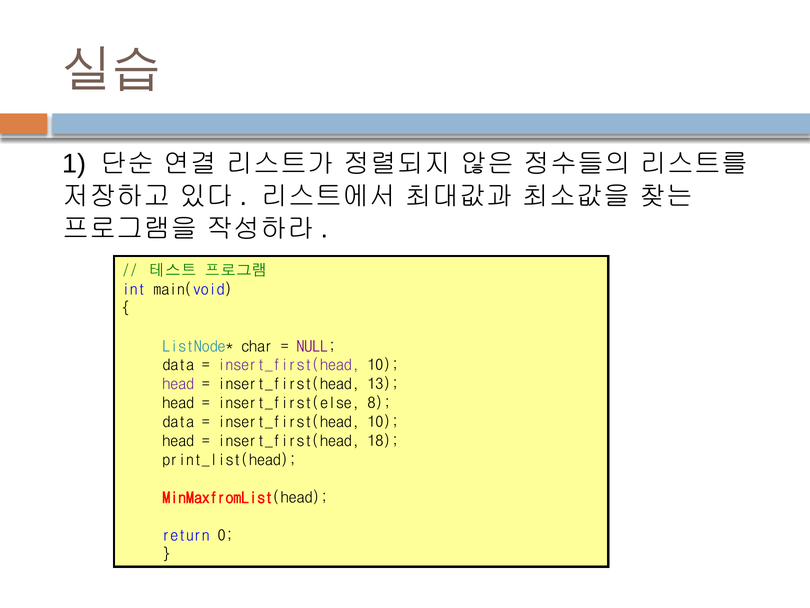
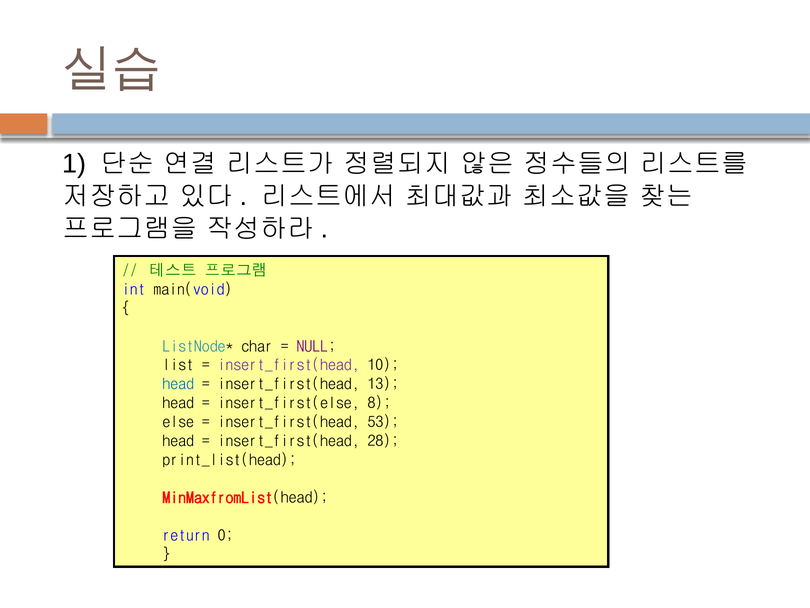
data: data -> list (178, 365)
head colour: purple -> blue (178, 384)
data: data -> else (178, 422)
10: 10 -> 53 (383, 422)
18: 18 -> 28 (383, 441)
